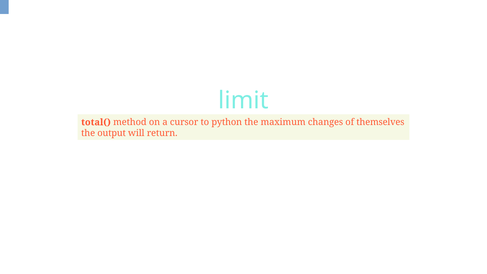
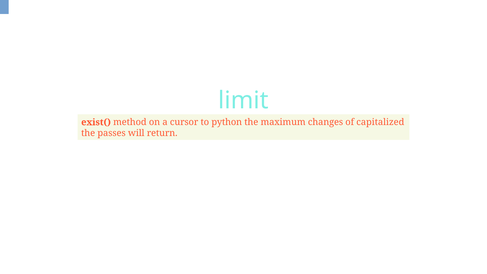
total(: total( -> exist( (96, 122)
themselves: themselves -> capitalized (380, 122)
output: output -> passes (112, 133)
